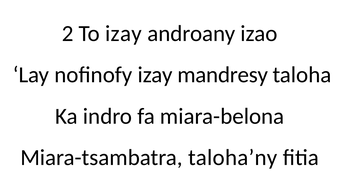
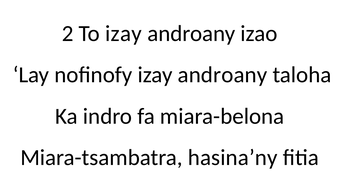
nofinofy izay mandresy: mandresy -> androany (222, 75)
taloha’ny: taloha’ny -> hasina’ny (233, 158)
